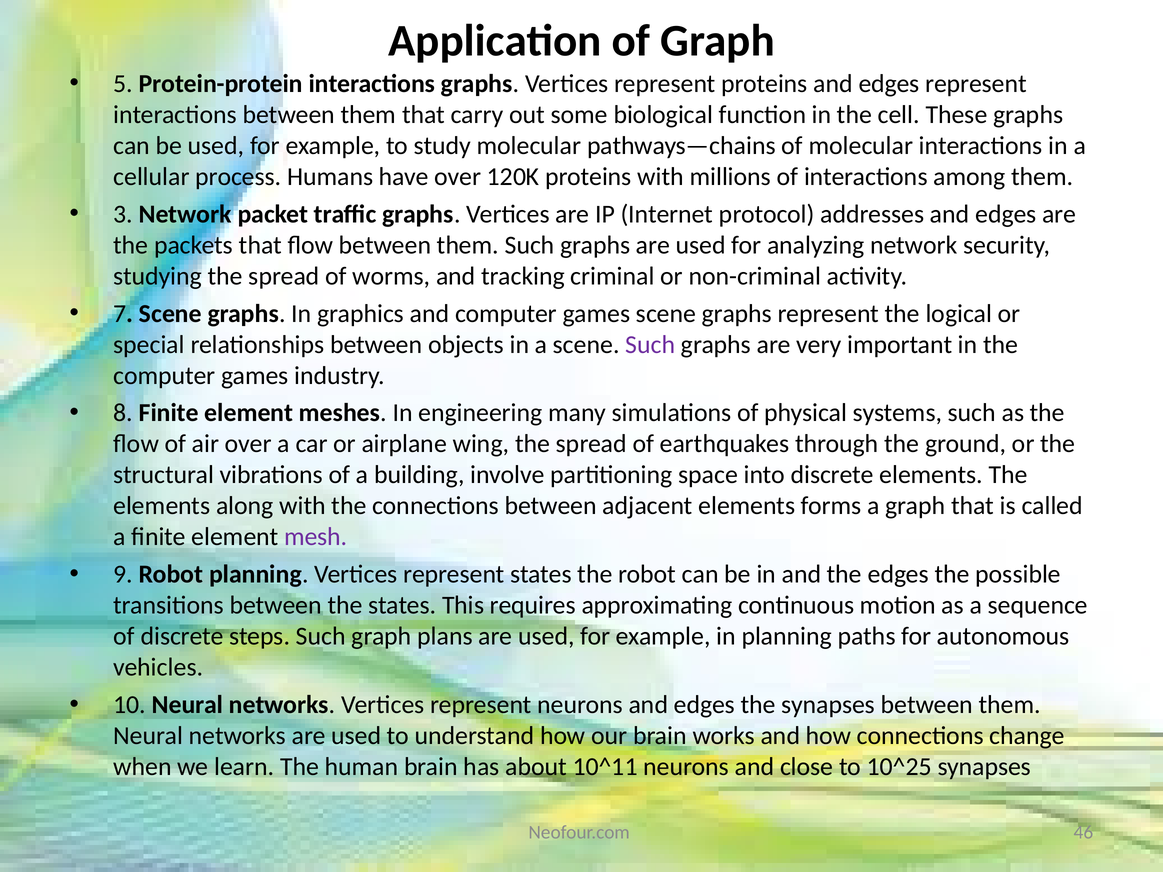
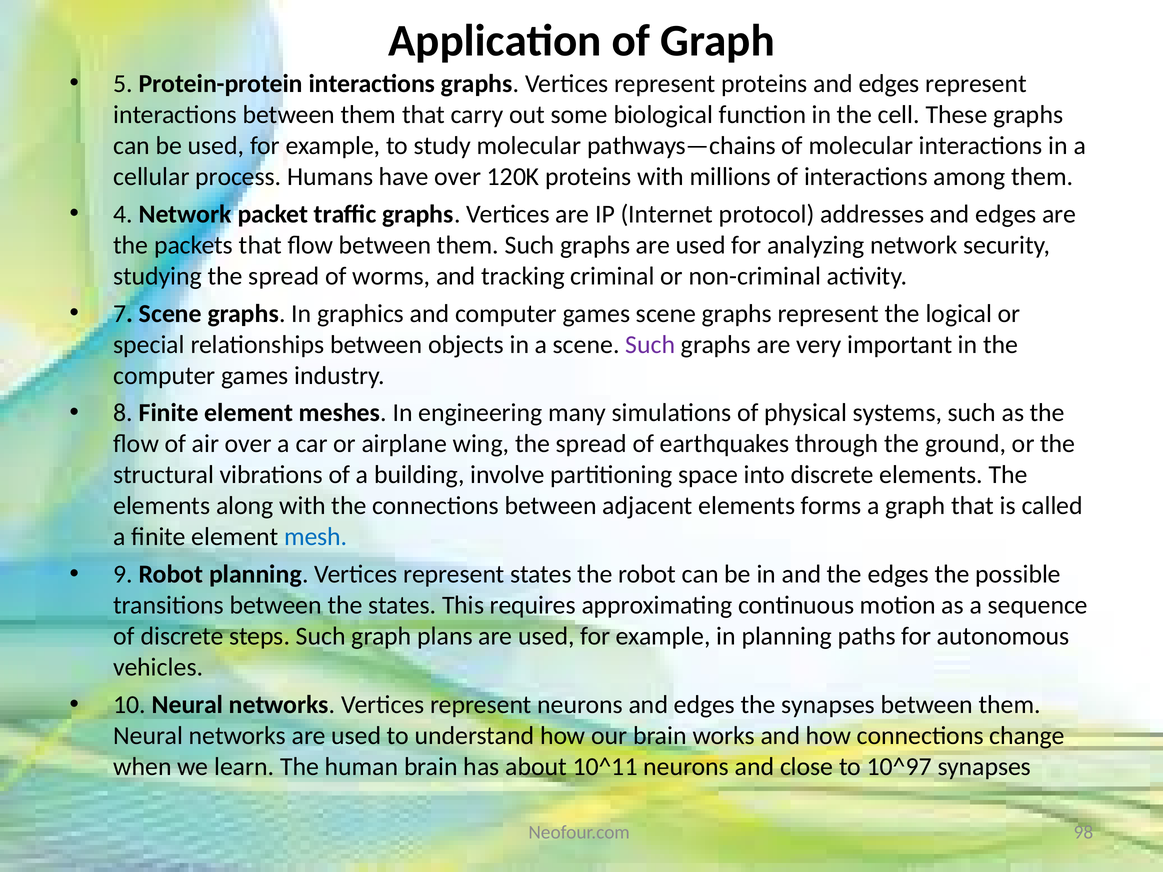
3: 3 -> 4 (123, 214)
mesh colour: purple -> blue (316, 537)
10^25: 10^25 -> 10^97 (899, 767)
46: 46 -> 98 (1083, 833)
